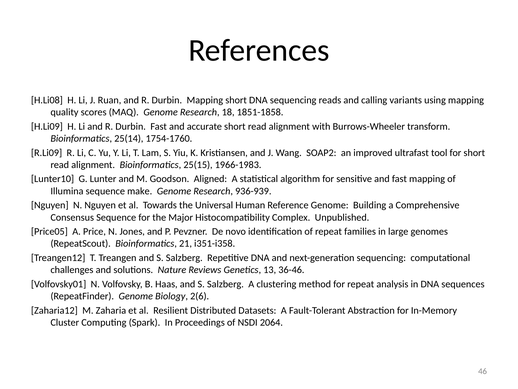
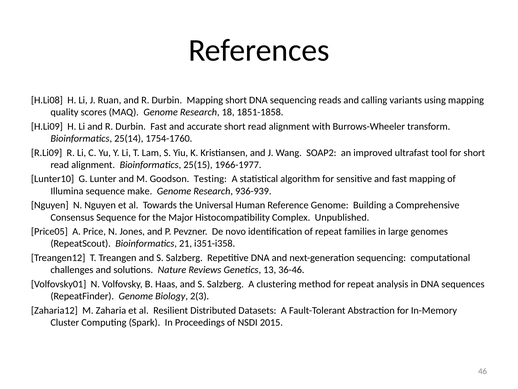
1966-1983: 1966-1983 -> 1966-1977 (238, 165)
Aligned: Aligned -> Testing (210, 179)
2(6: 2(6 -> 2(3 (200, 296)
2064: 2064 -> 2015 (271, 322)
